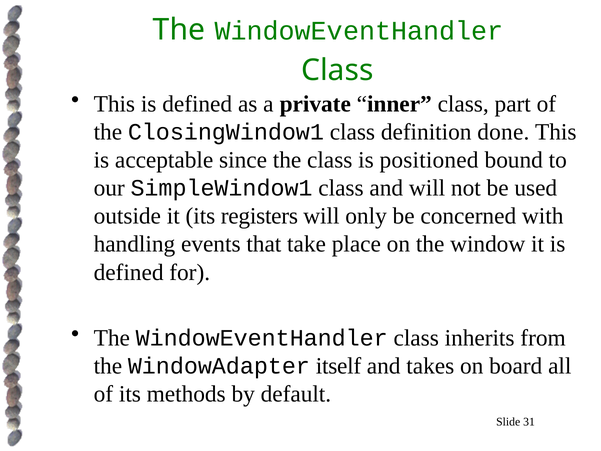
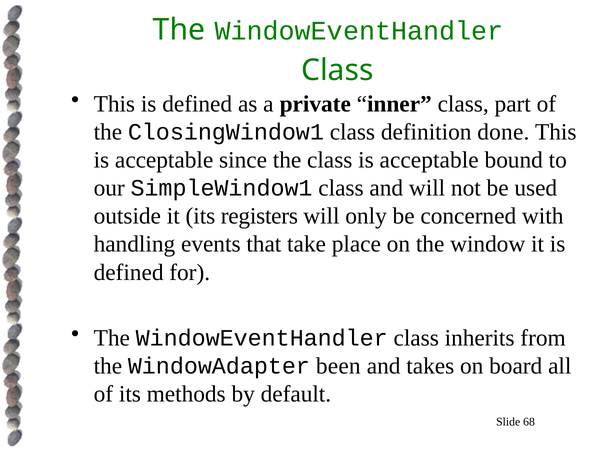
class is positioned: positioned -> acceptable (429, 160)
itself: itself -> been (338, 366)
31: 31 -> 68 (529, 422)
